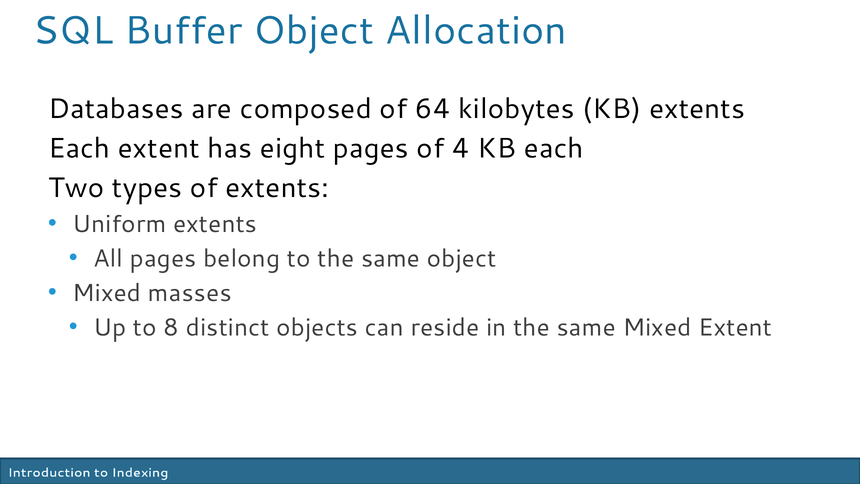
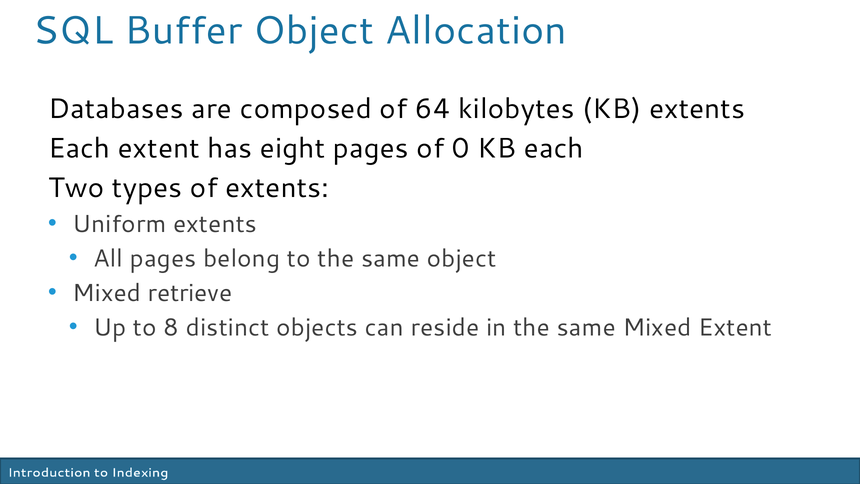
4: 4 -> 0 (461, 148)
masses: masses -> retrieve (190, 293)
